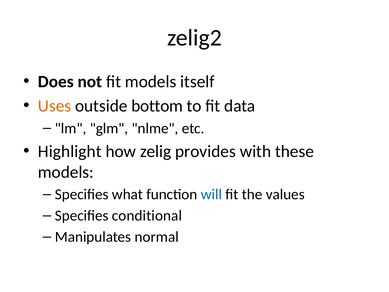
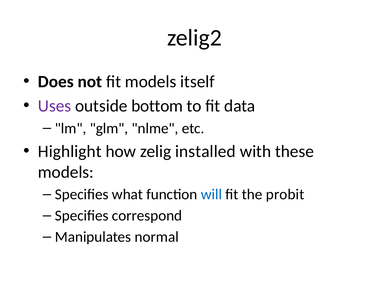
Uses colour: orange -> purple (55, 106)
provides: provides -> installed (205, 151)
values: values -> probit (285, 194)
conditional: conditional -> correspond (147, 216)
